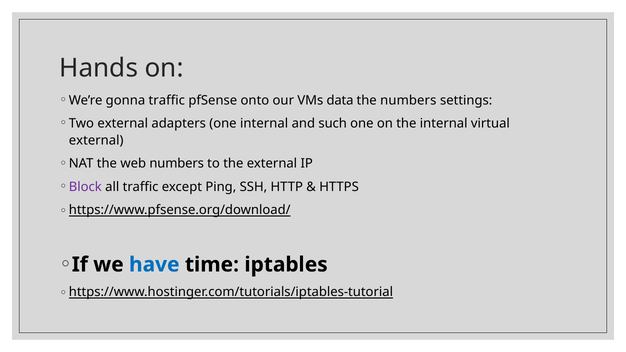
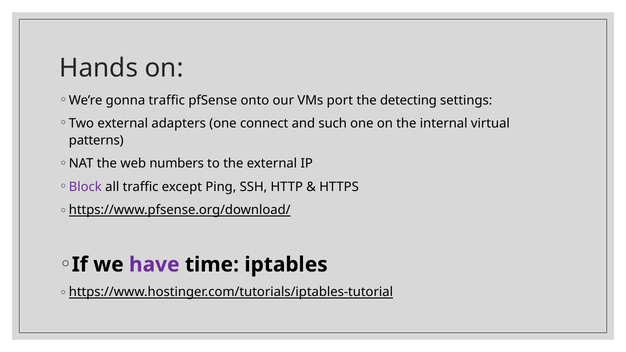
data: data -> port (340, 100)
the numbers: numbers -> detecting (408, 100)
one internal: internal -> connect (264, 123)
external: external -> patterns (96, 141)
have colour: blue -> purple (154, 265)
